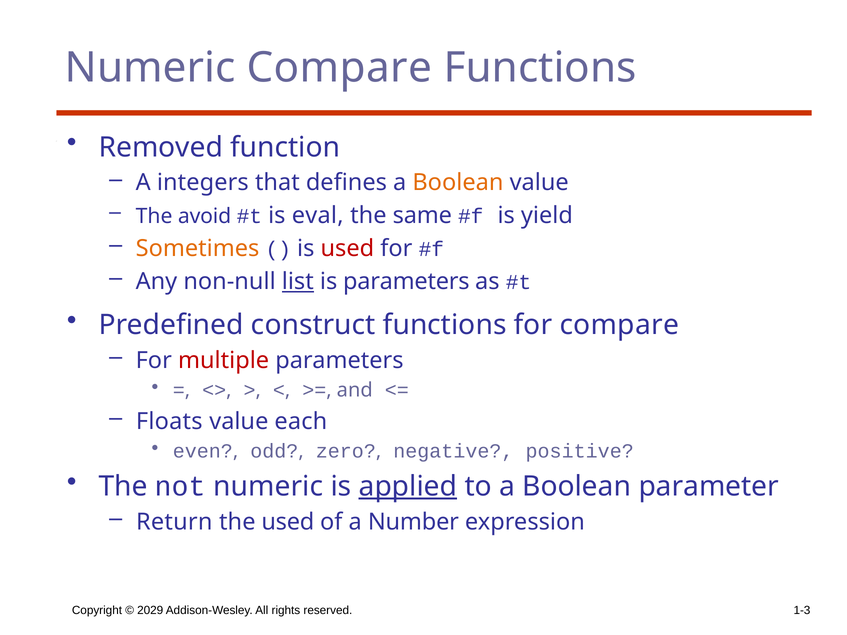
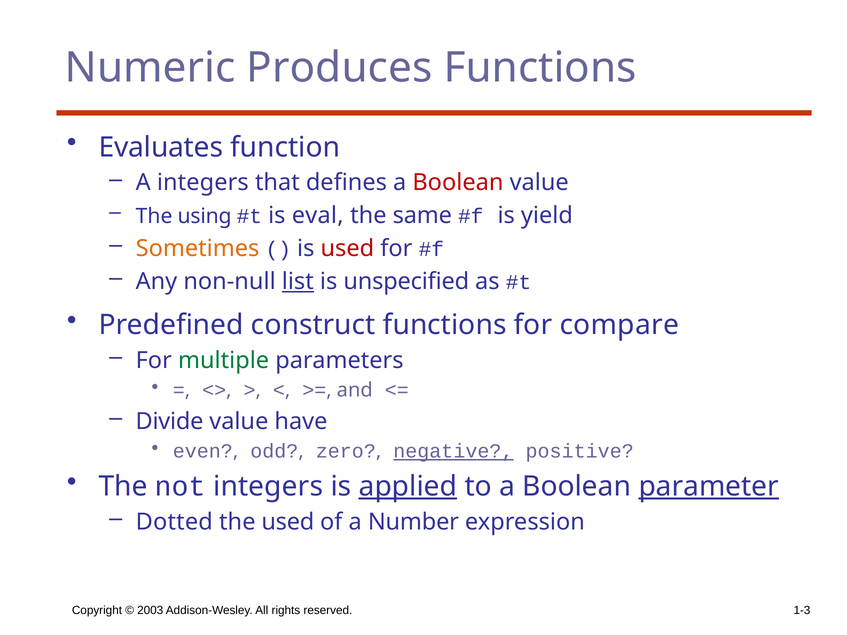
Numeric Compare: Compare -> Produces (340, 68)
Removed: Removed -> Evaluates (161, 147)
Boolean colour: orange -> red (458, 183)
avoid: avoid -> using (205, 216)
is parameters: parameters -> unspecified (406, 282)
multiple colour: red -> green (224, 361)
Floats: Floats -> Divide (170, 422)
each: each -> have (301, 422)
negative underline: none -> present (453, 451)
not numeric: numeric -> integers (268, 487)
parameter underline: none -> present (709, 487)
Return: Return -> Dotted (174, 522)
2029: 2029 -> 2003 (150, 611)
